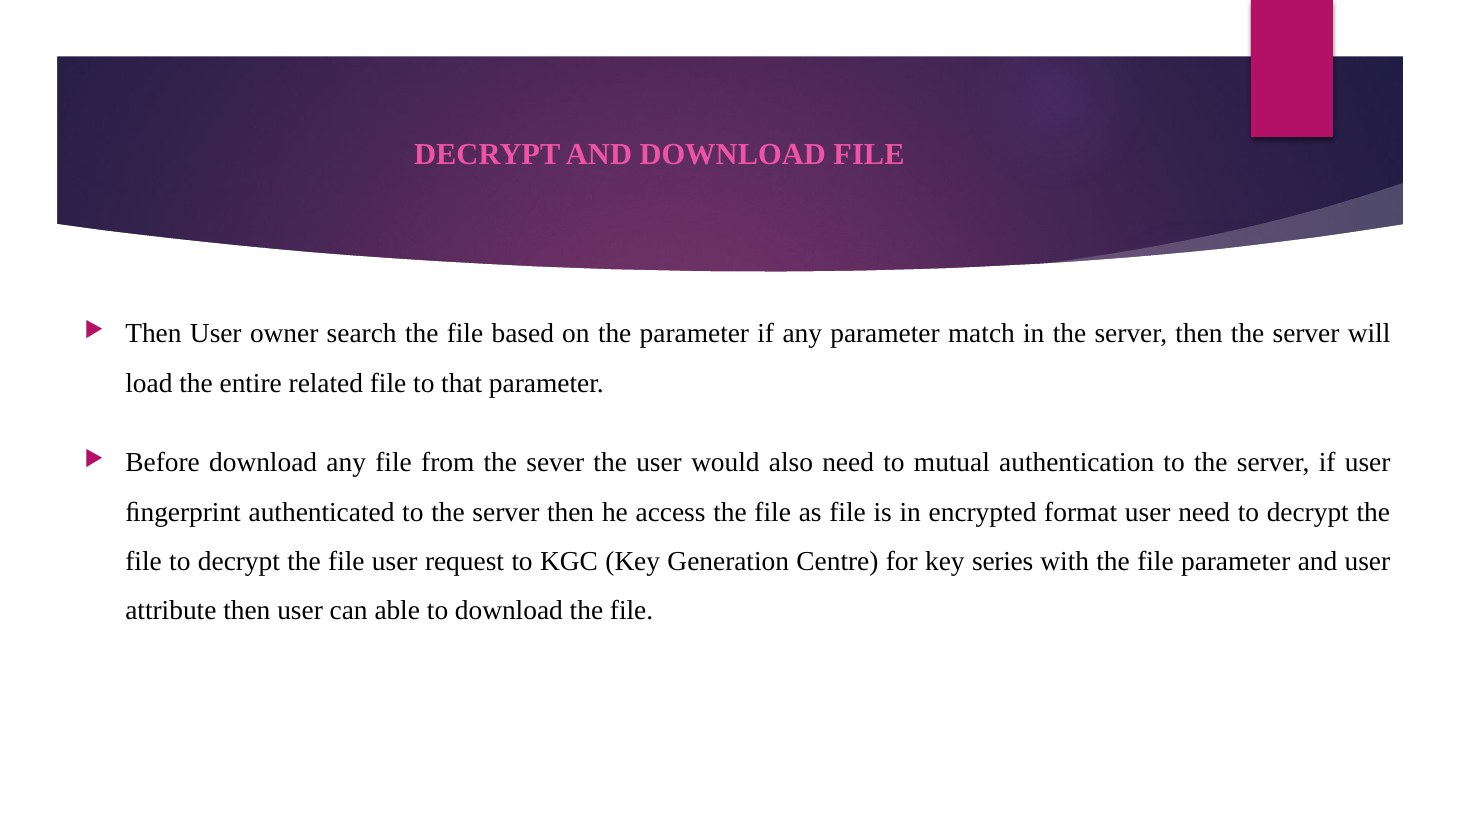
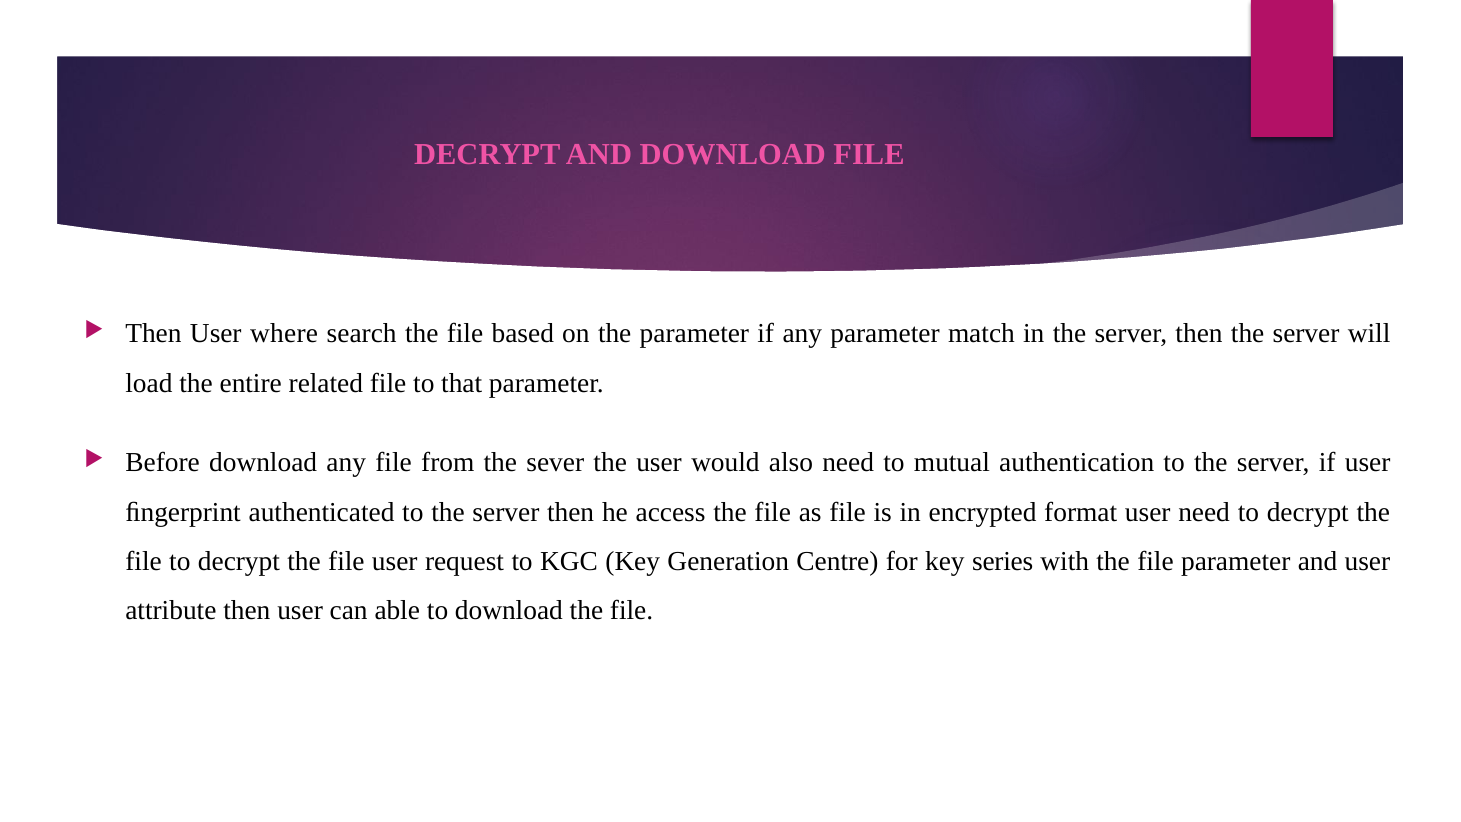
owner: owner -> where (284, 334)
